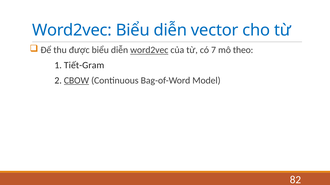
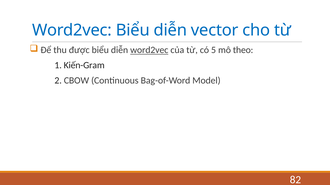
7: 7 -> 5 (214, 50)
Tiết-Gram: Tiết-Gram -> Kiến-Gram (84, 65)
CBOW underline: present -> none (76, 81)
